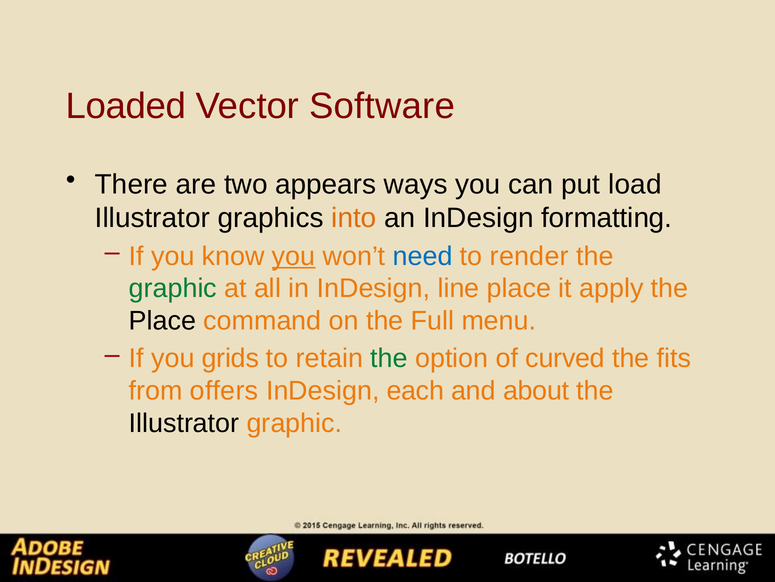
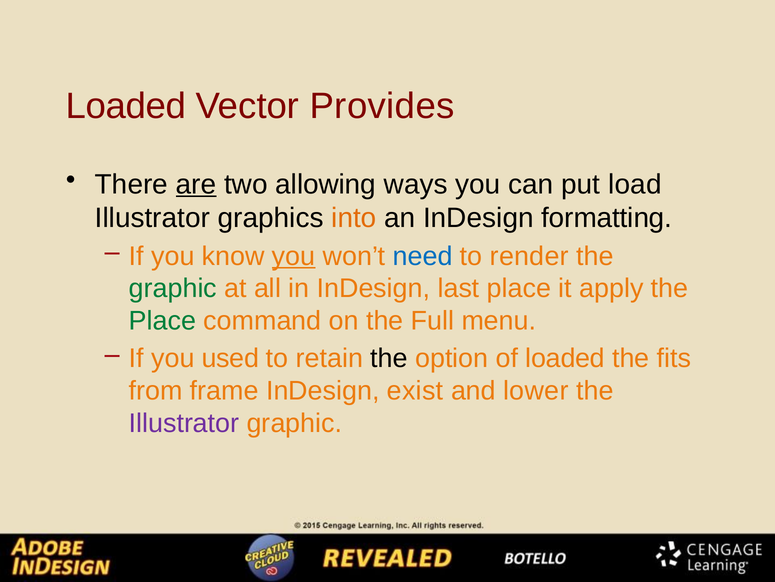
Software: Software -> Provides (382, 106)
are underline: none -> present (196, 184)
appears: appears -> allowing (326, 184)
line: line -> last (459, 288)
Place colour: black -> green (162, 320)
grids: grids -> used (230, 358)
the colour: green -> black (389, 358)
of curved: curved -> loaded (565, 358)
offers: offers -> frame (224, 390)
each: each -> exist (415, 390)
about: about -> lower (536, 390)
Illustrator colour: black -> purple (184, 423)
